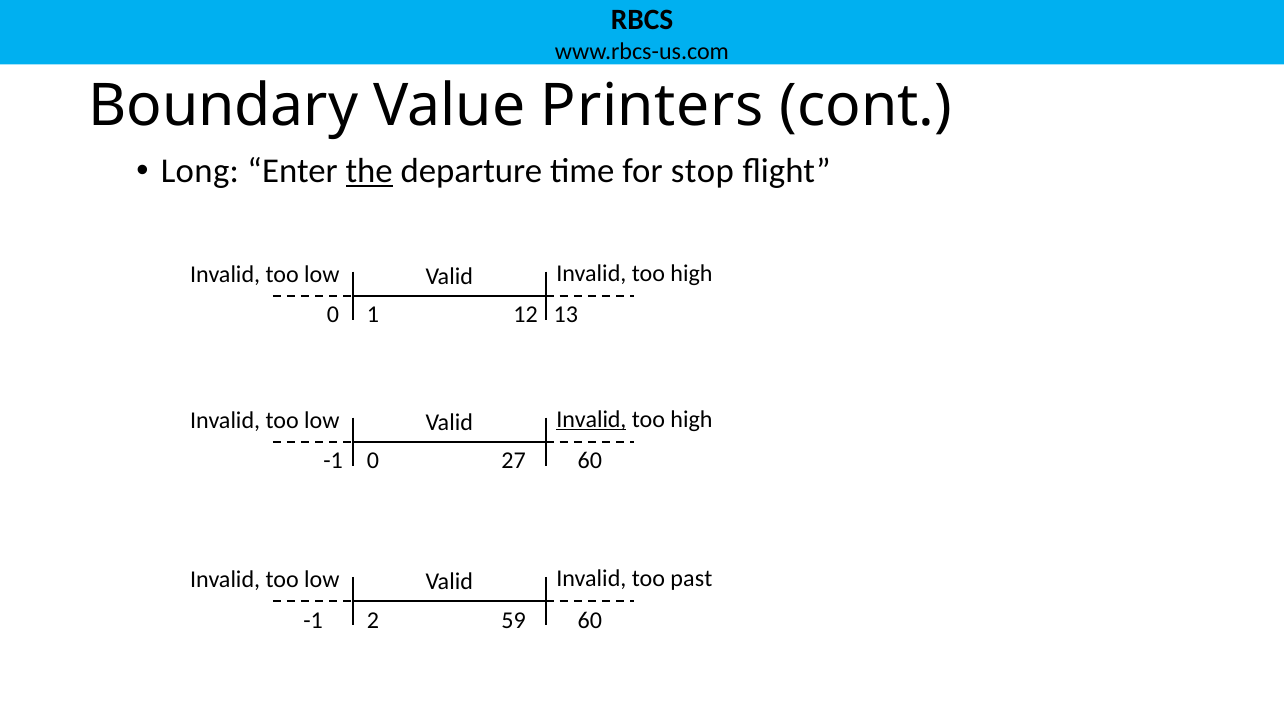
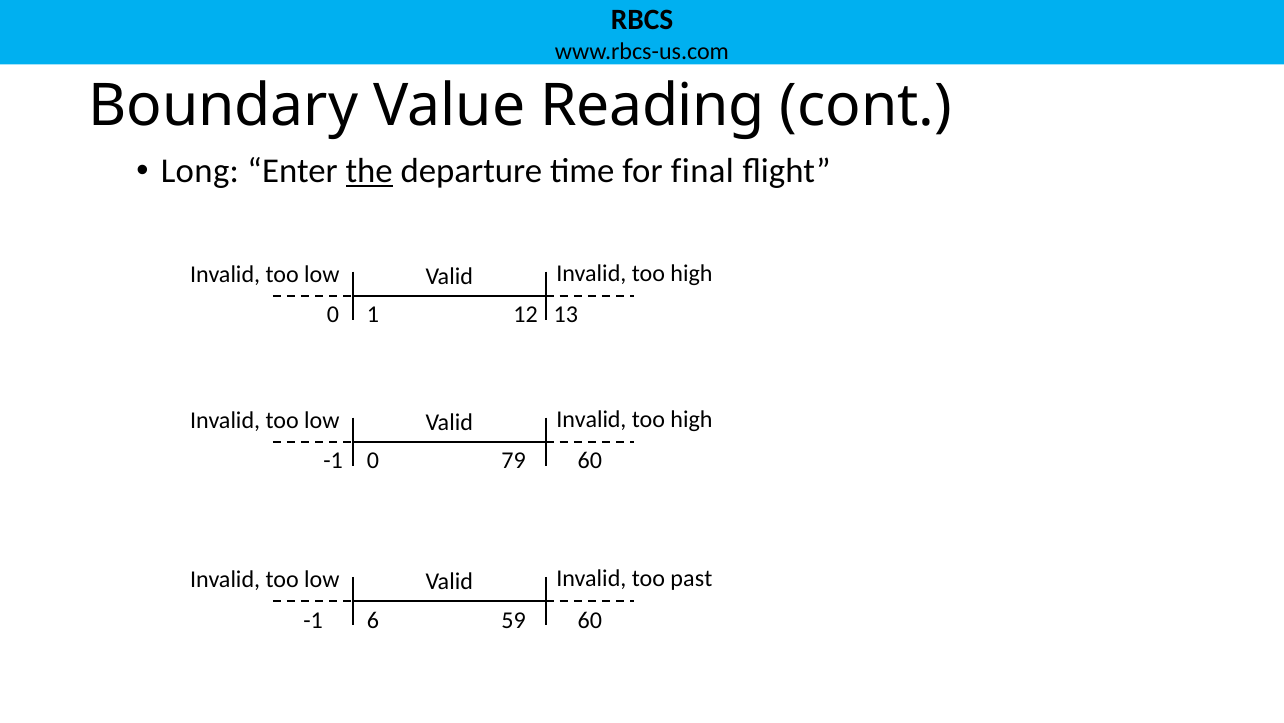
Printers: Printers -> Reading (653, 106)
stop: stop -> final (702, 171)
Invalid underline: present -> none (591, 419)
27: 27 -> 79 (514, 460)
2: 2 -> 6 (373, 619)
